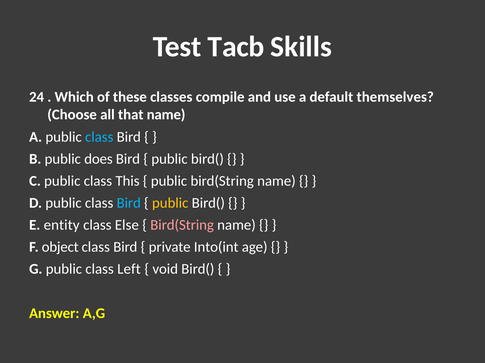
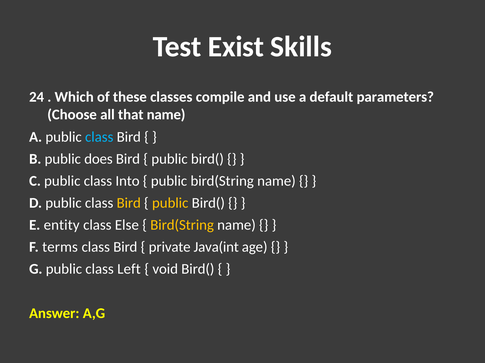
Tacb: Tacb -> Exist (236, 47)
themselves: themselves -> parameters (395, 97)
This: This -> Into (127, 181)
Bird colour: light blue -> yellow (129, 203)
Bird(String colour: pink -> yellow (182, 225)
object: object -> terms (60, 248)
Into(int: Into(int -> Java(int (216, 248)
